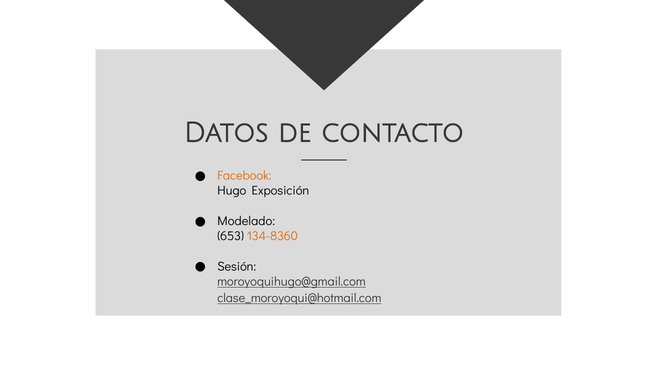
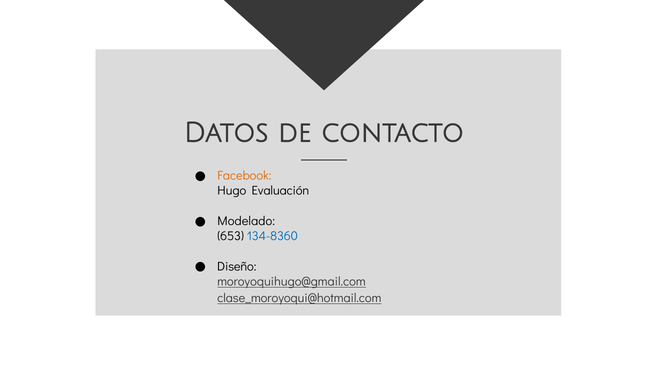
Exposición: Exposición -> Evaluación (280, 190)
134-8360 colour: orange -> blue (272, 236)
Sesión: Sesión -> Diseño (237, 266)
